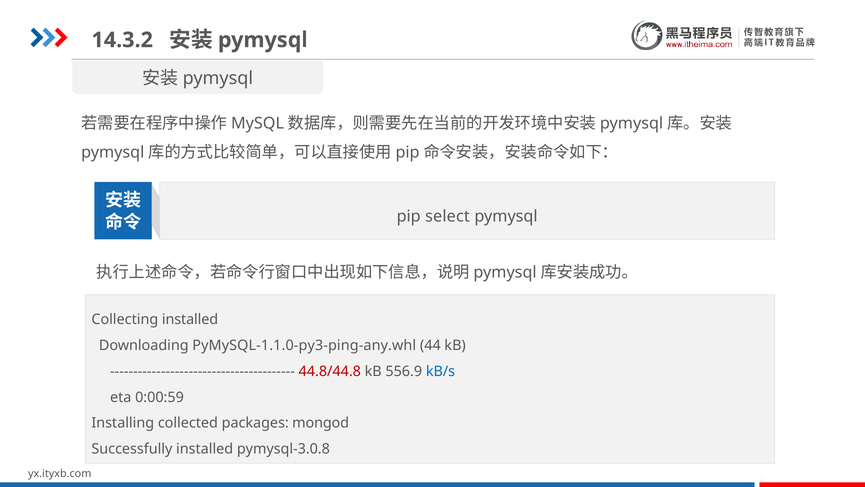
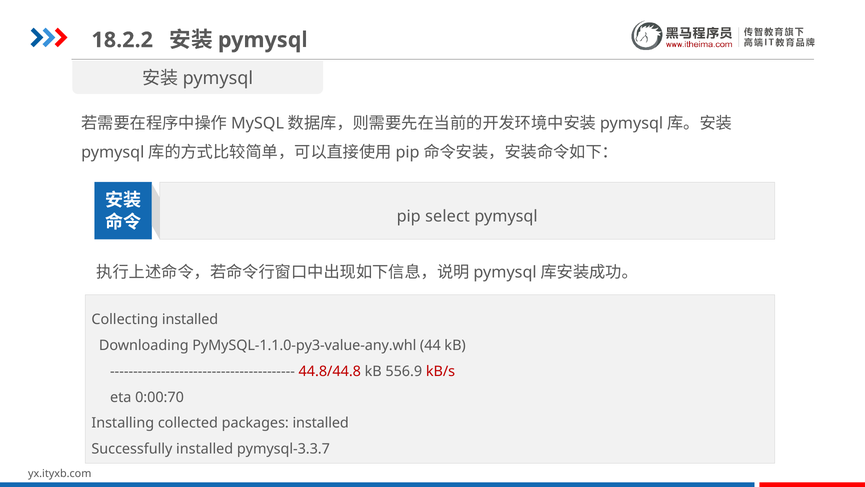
14.3.2: 14.3.2 -> 18.2.2 (122, 40)
PyMySQL-1.1.0-py3-ping-any.whl: PyMySQL-1.1.0-py3-ping-any.whl -> PyMySQL-1.1.0-py3-value-any.whl (304, 345)
kB/s colour: blue -> red (441, 371)
0:00:59: 0:00:59 -> 0:00:70 (160, 397)
packages mongod: mongod -> installed (321, 423)
pymysql-3.0.8: pymysql-3.0.8 -> pymysql-3.3.7 (283, 449)
